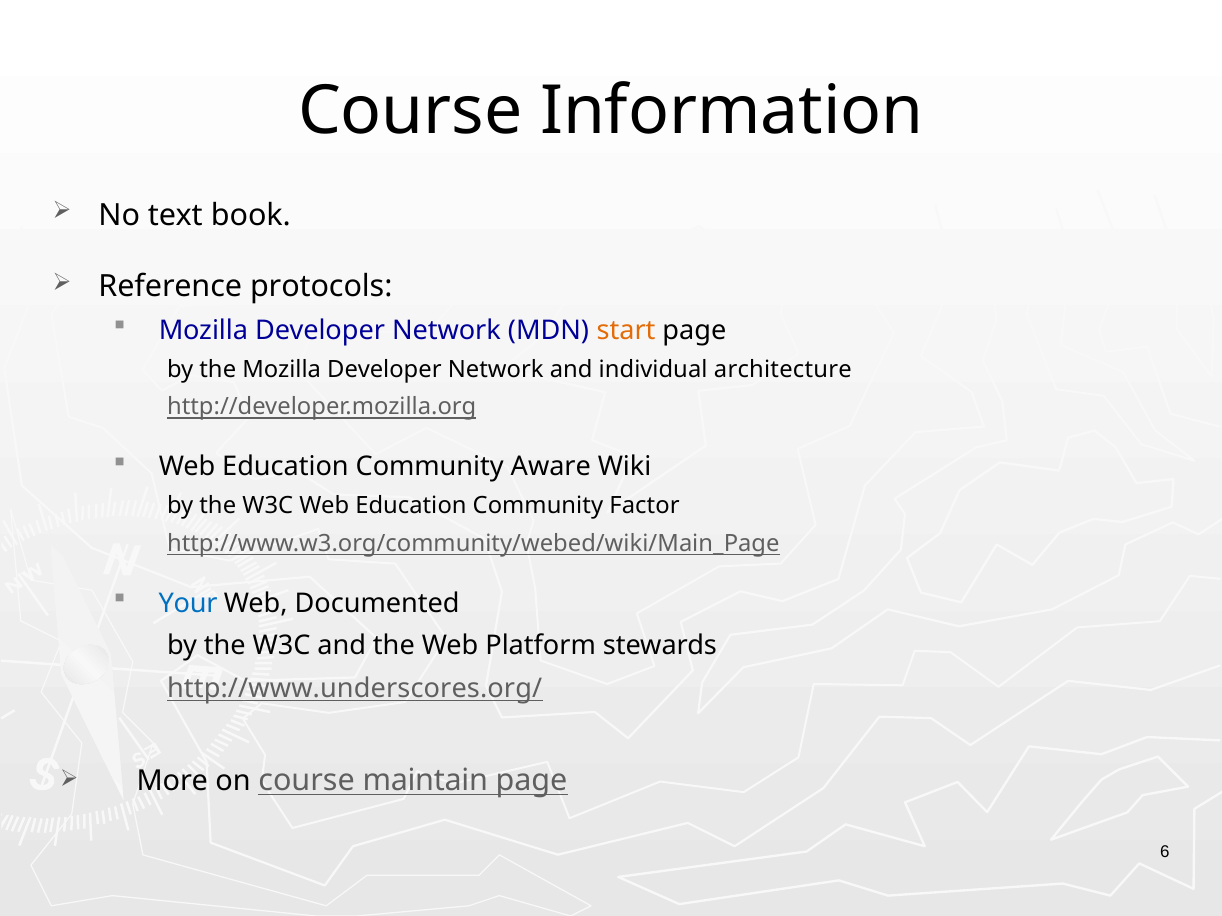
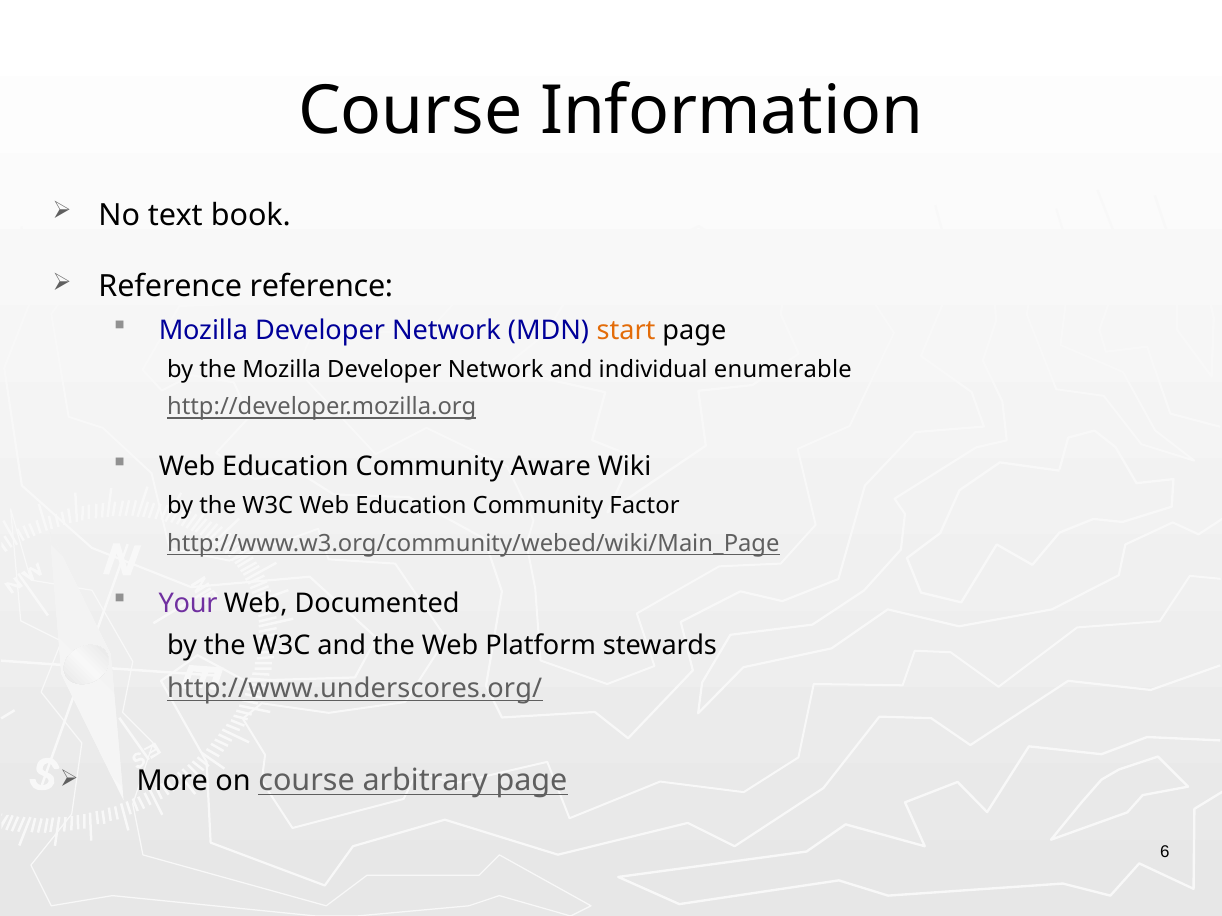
Reference protocols: protocols -> reference (321, 287)
architecture: architecture -> enumerable (783, 370)
Your colour: blue -> purple (188, 604)
maintain: maintain -> arbitrary (425, 781)
